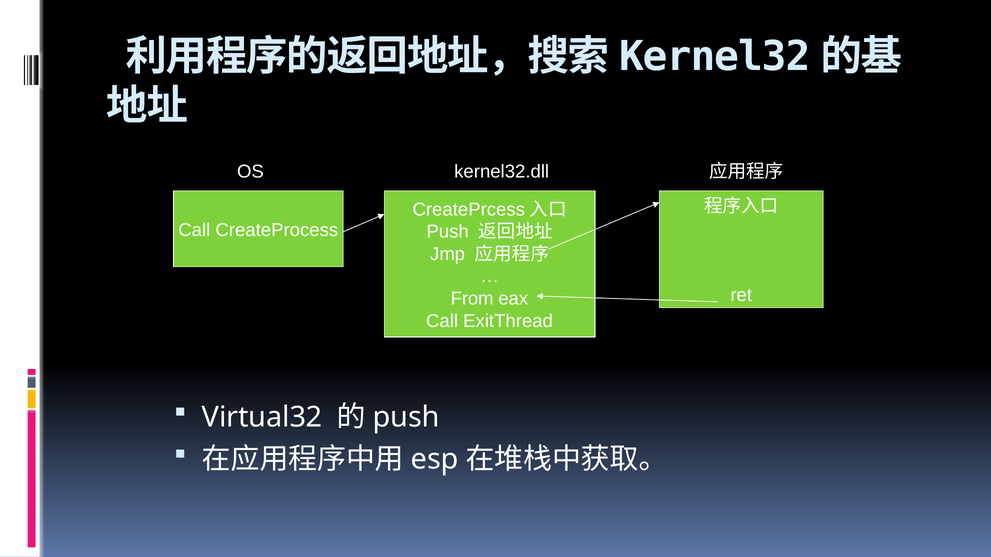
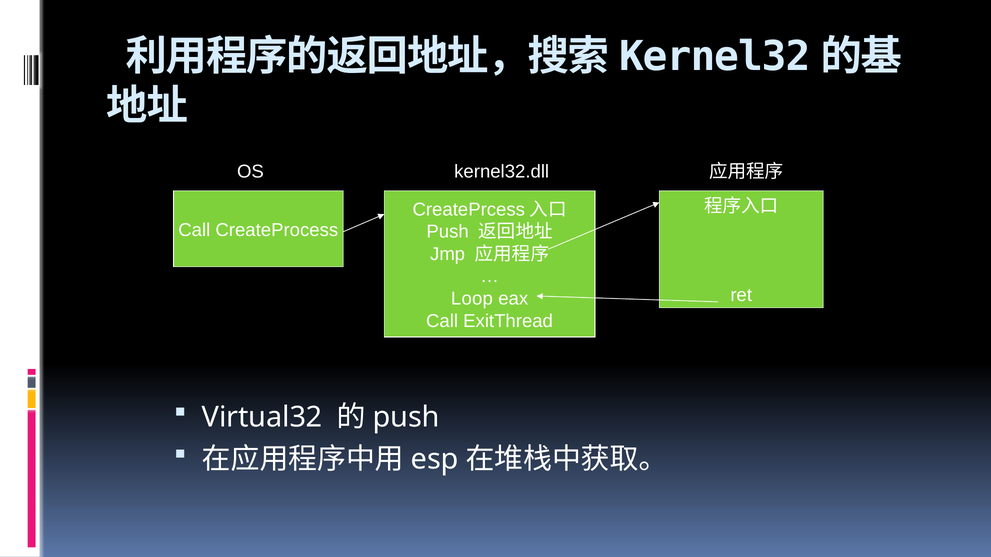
From: From -> Loop (472, 299)
